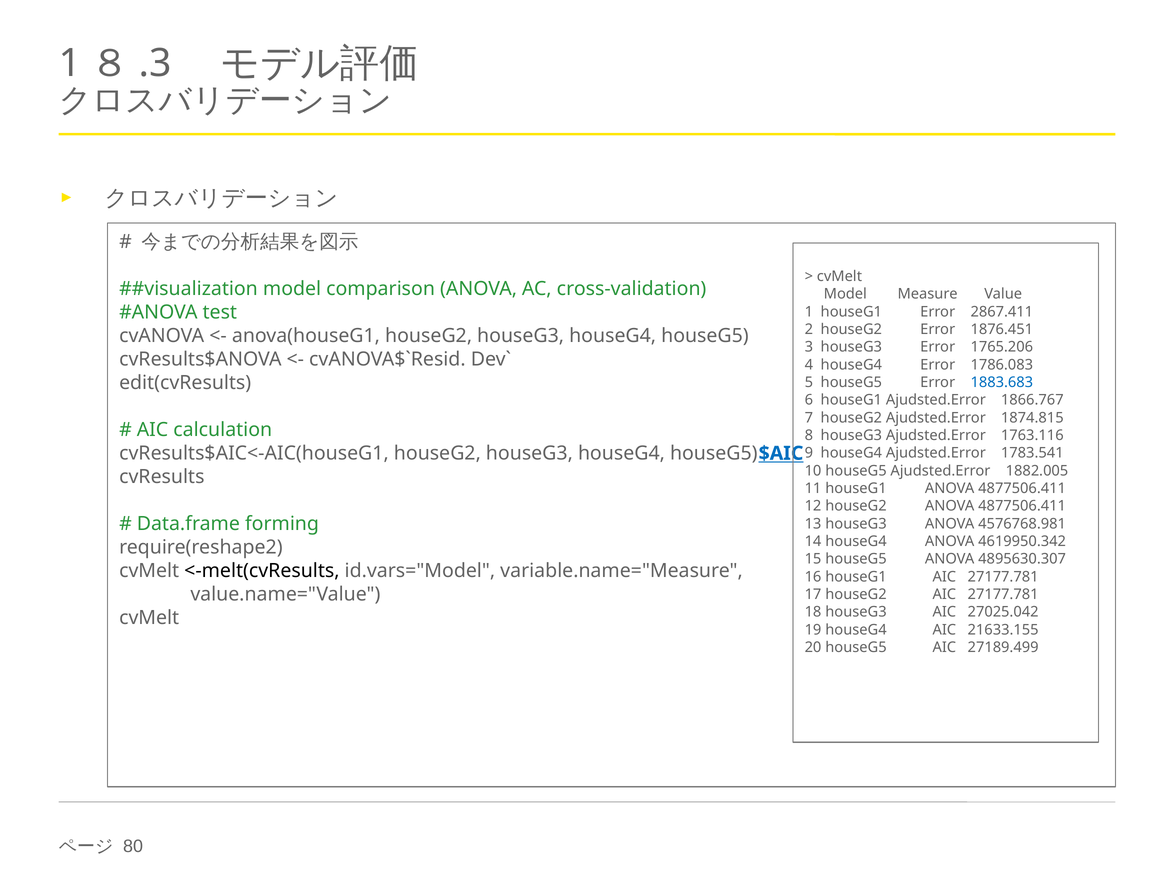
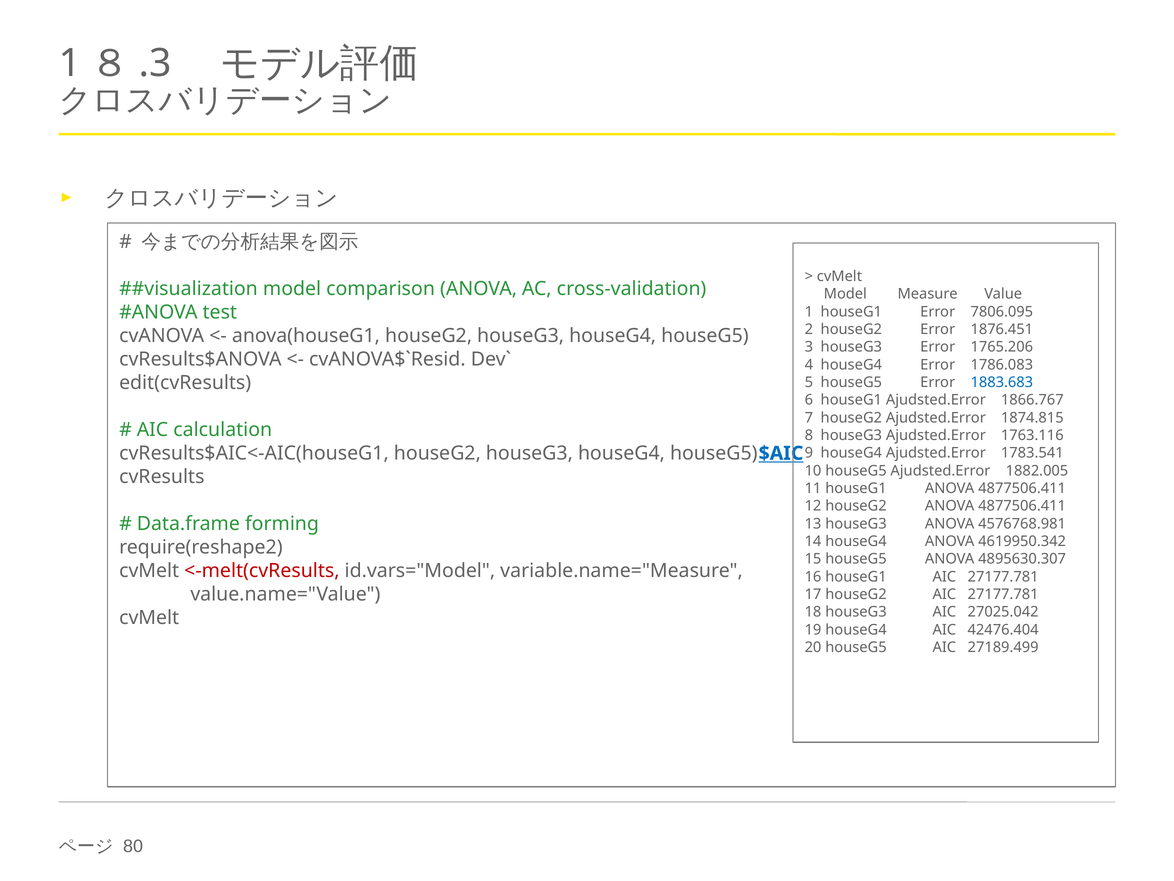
2867.411: 2867.411 -> 7806.095 (1002, 312)
<-melt(cvResults colour: black -> red (262, 570)
21633.155: 21633.155 -> 42476.404 (1003, 629)
